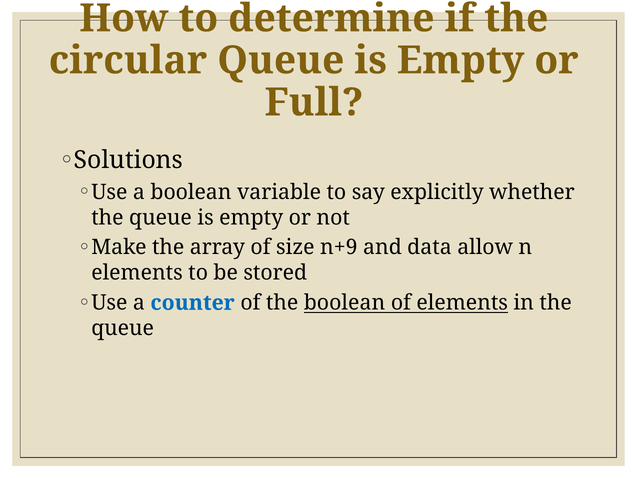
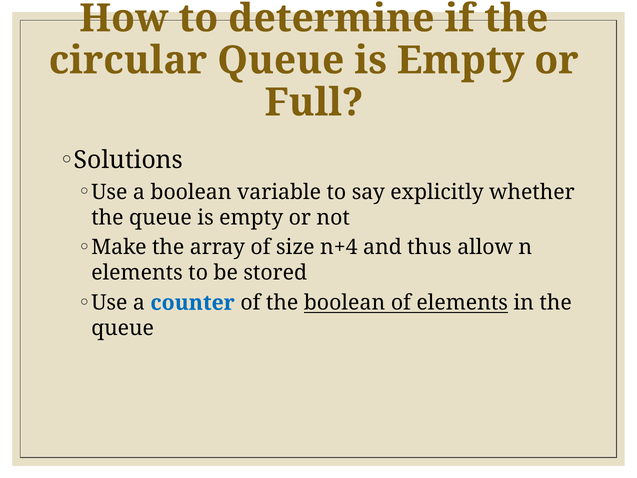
n+9: n+9 -> n+4 (339, 247)
data: data -> thus (429, 247)
